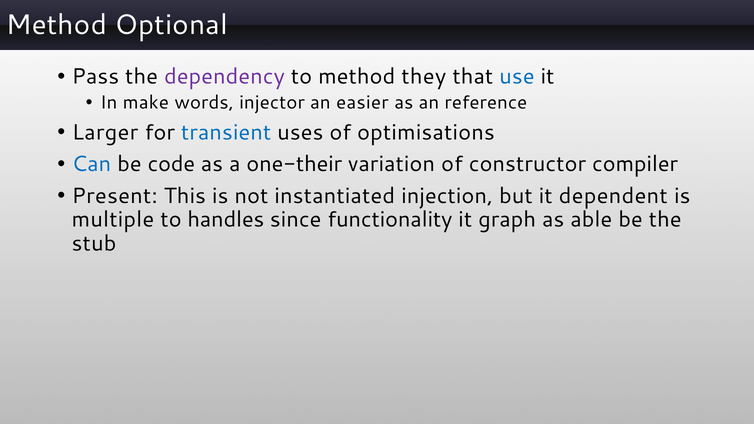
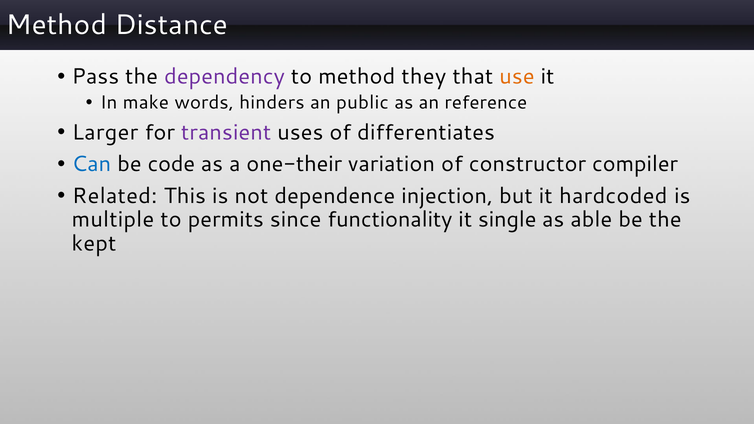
Optional: Optional -> Distance (171, 25)
use colour: blue -> orange (517, 77)
injector: injector -> hinders (272, 103)
easier: easier -> public (362, 103)
transient colour: blue -> purple (226, 133)
optimisations: optimisations -> differentiates (426, 133)
Present: Present -> Related (115, 196)
instantiated: instantiated -> dependence (335, 196)
dependent: dependent -> hardcoded (613, 196)
handles: handles -> permits (226, 220)
graph: graph -> single (507, 220)
stub: stub -> kept (94, 243)
